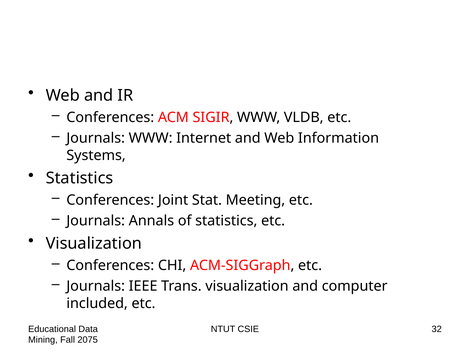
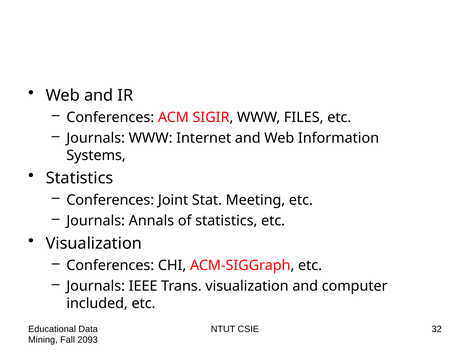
VLDB: VLDB -> FILES (304, 117)
2075: 2075 -> 2093 (88, 340)
